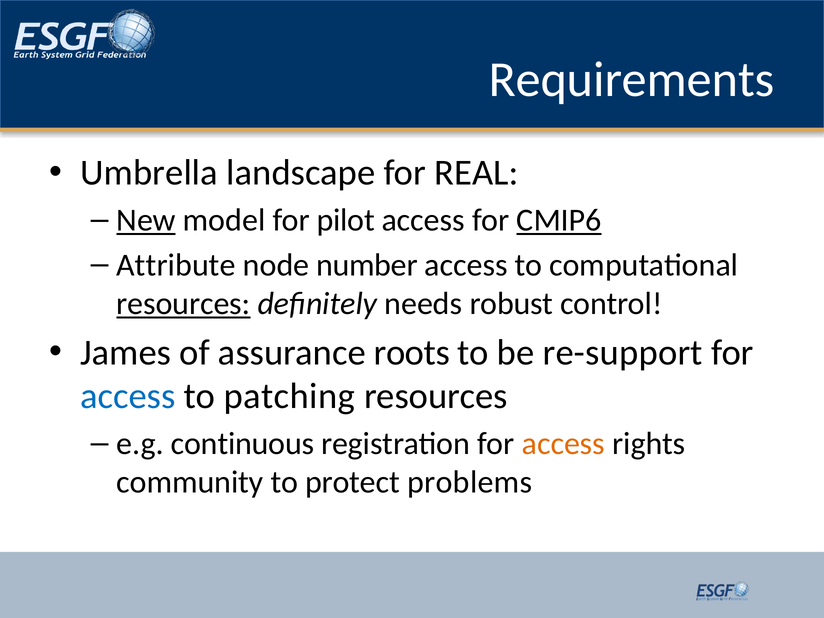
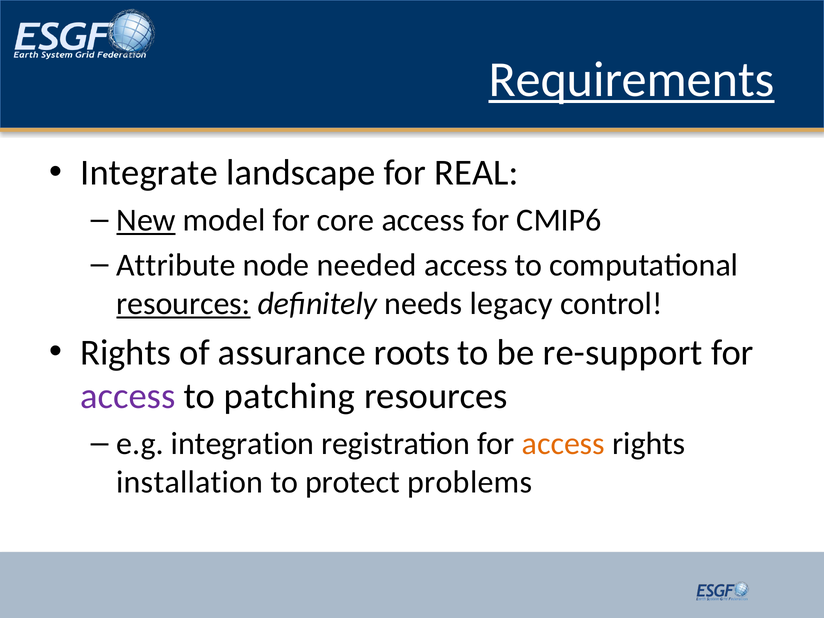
Requirements underline: none -> present (632, 80)
Umbrella: Umbrella -> Integrate (149, 173)
pilot: pilot -> core (346, 220)
CMIP6 underline: present -> none (559, 220)
number: number -> needed (367, 265)
robust: robust -> legacy (511, 304)
James: James -> Rights (126, 352)
access colour: blue -> purple (128, 396)
continuous: continuous -> integration (243, 444)
community: community -> installation (190, 482)
